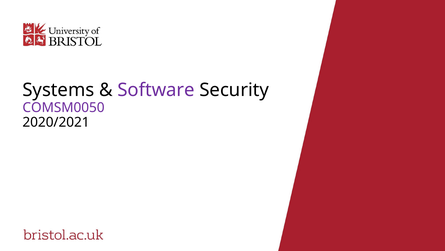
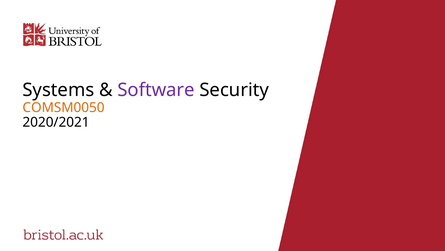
COMSM0050 colour: purple -> orange (64, 107)
